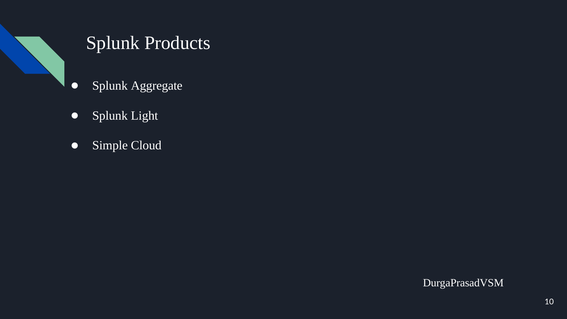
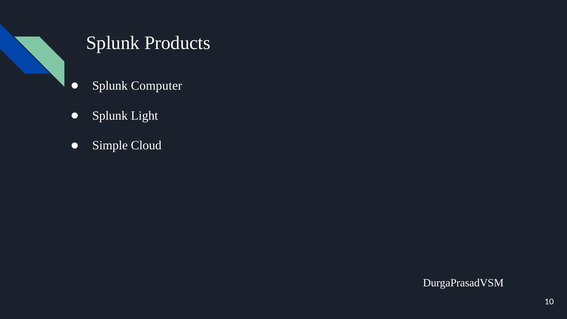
Aggregate: Aggregate -> Computer (157, 86)
